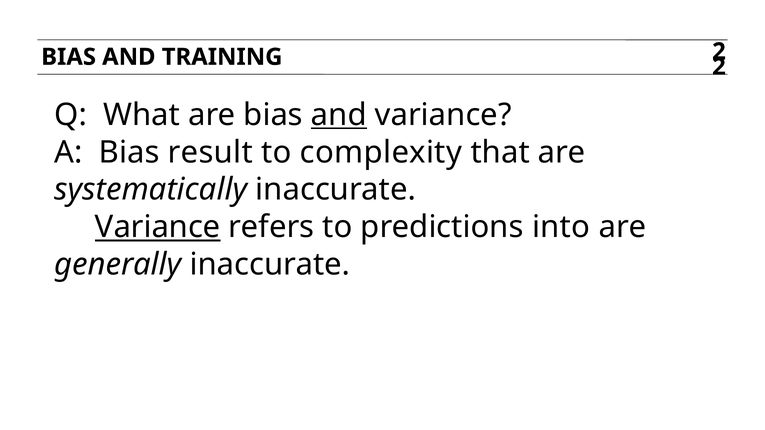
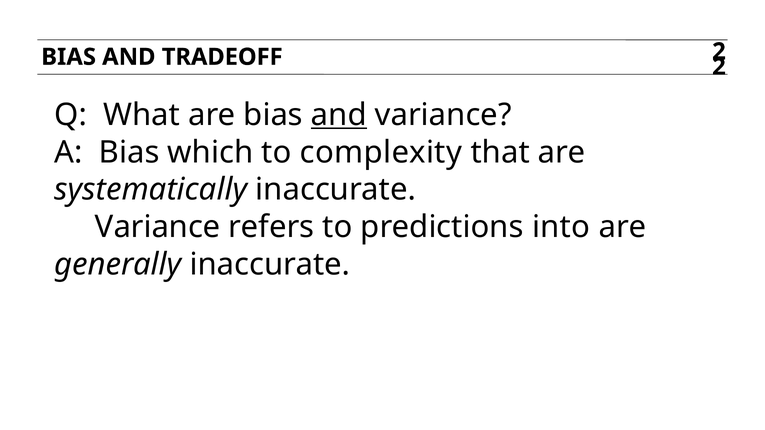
TRAINING: TRAINING -> TRADEOFF (222, 57)
result: result -> which (210, 152)
Variance underline: present -> none (158, 227)
